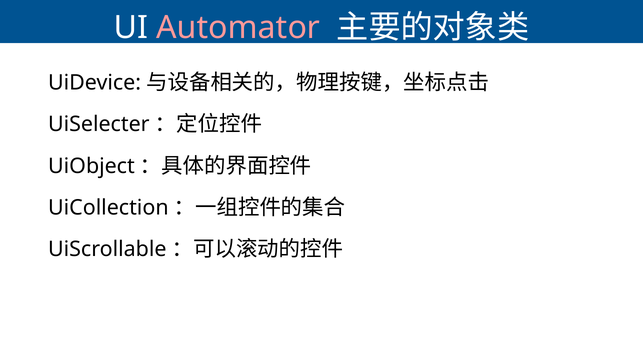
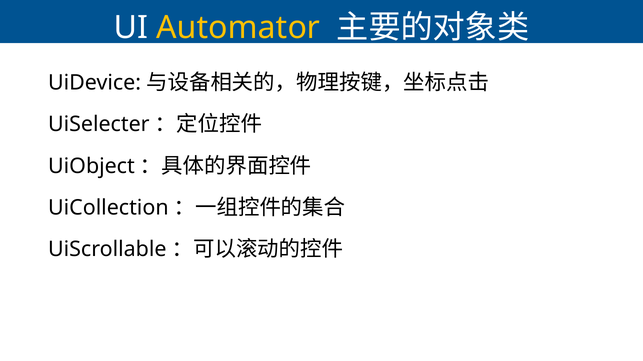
Automator colour: pink -> yellow (238, 28)
